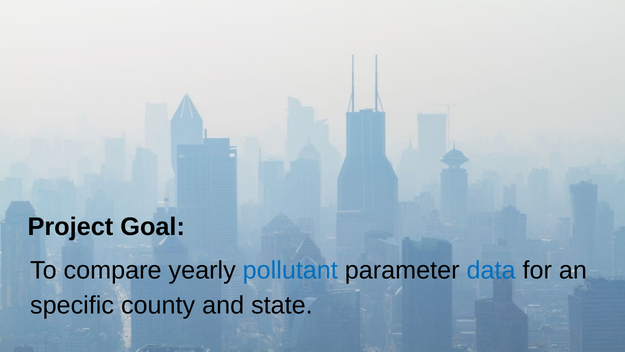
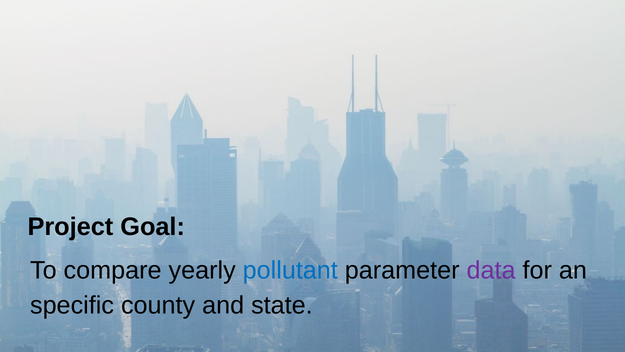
data colour: blue -> purple (491, 270)
